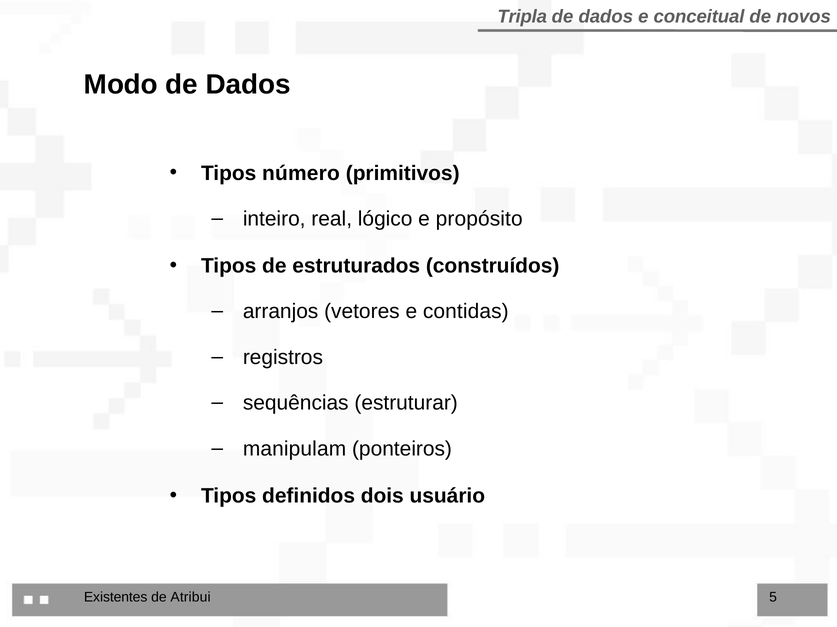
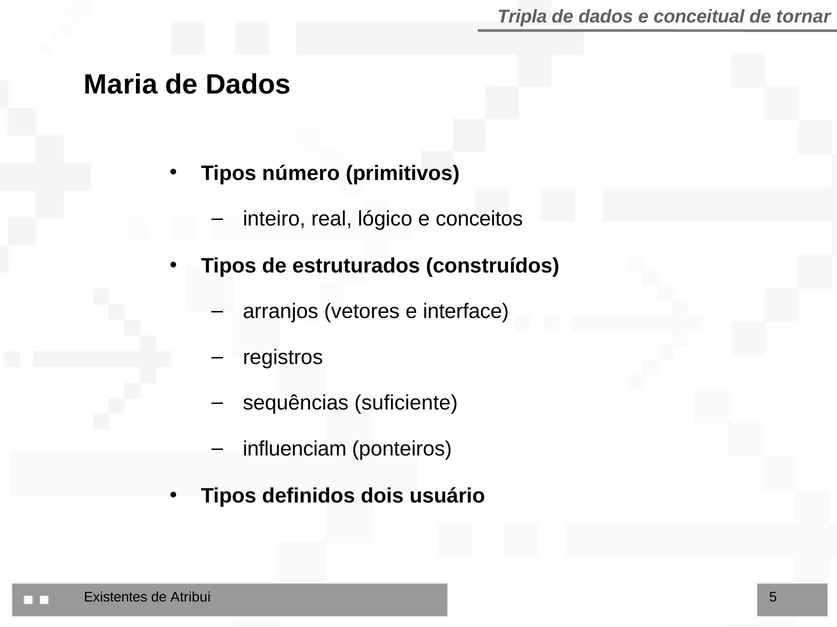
novos: novos -> tornar (803, 16)
Modo: Modo -> Maria (121, 85)
propósito: propósito -> conceitos (479, 219)
contidas: contidas -> interface (466, 312)
estruturar: estruturar -> suficiente (406, 404)
manipulam: manipulam -> influenciam (295, 449)
